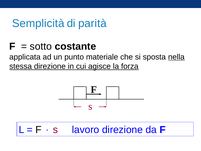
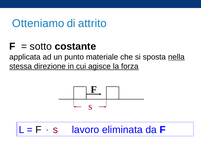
Semplicità: Semplicità -> Otteniamo (38, 23)
parità: parità -> attrito (92, 23)
lavoro direzione: direzione -> eliminata (122, 130)
